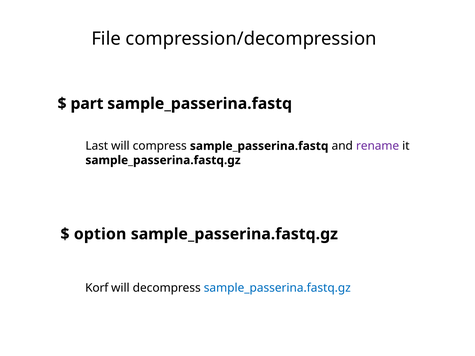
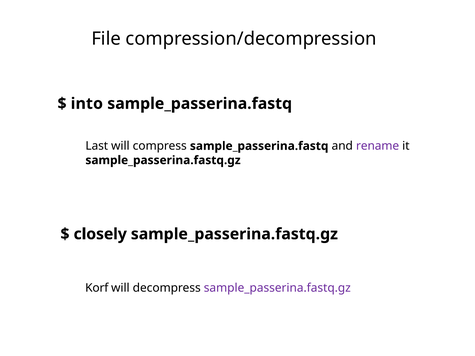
part: part -> into (87, 104)
option: option -> closely (100, 234)
sample_passerina.fastq.gz colour: blue -> purple (277, 288)
